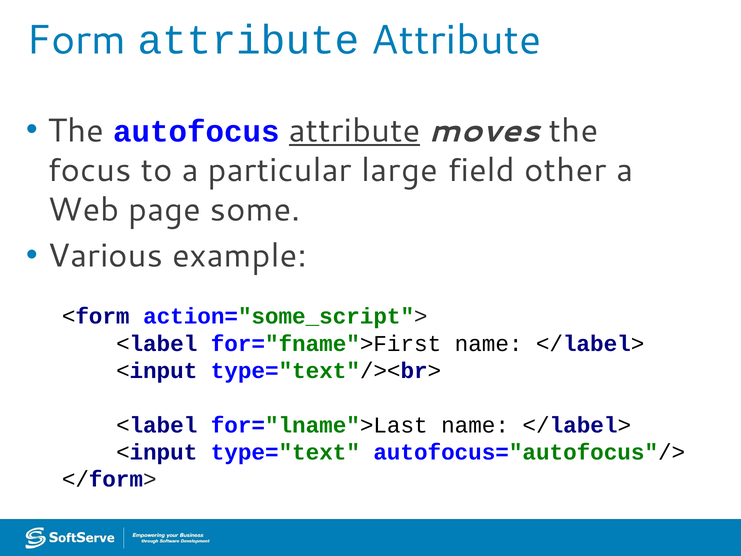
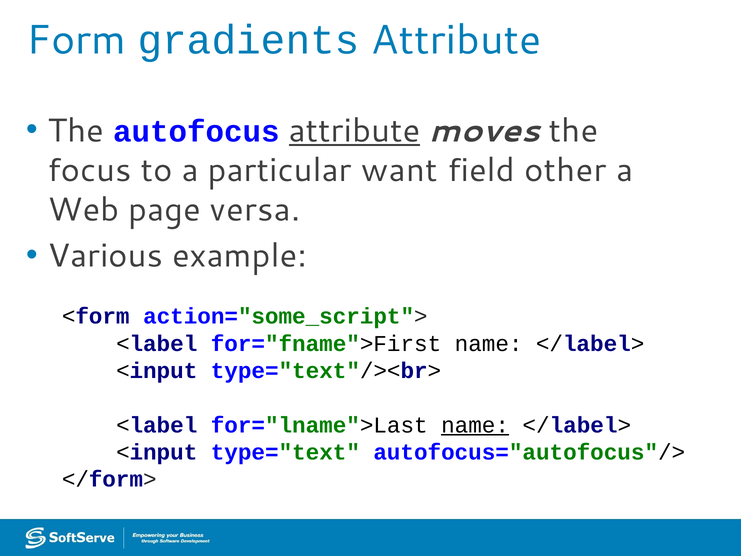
Form attribute: attribute -> gradients (249, 40)
large: large -> want (400, 170)
some: some -> versa (255, 210)
name underline: none -> present (475, 425)
